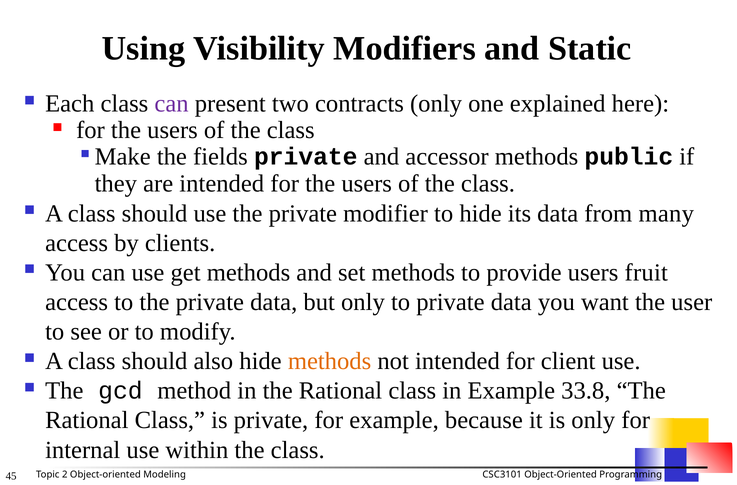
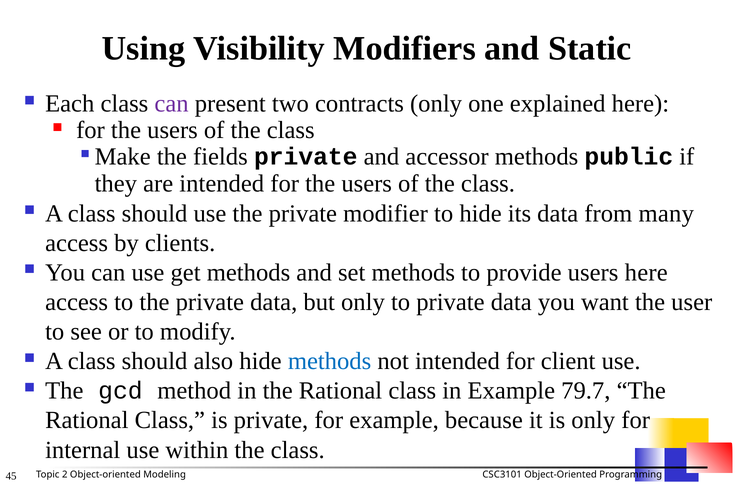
users fruit: fruit -> here (646, 272)
methods colour: orange -> blue (330, 361)
33.8: 33.8 -> 79.7 (586, 391)
